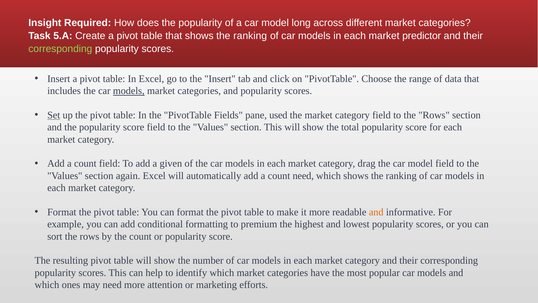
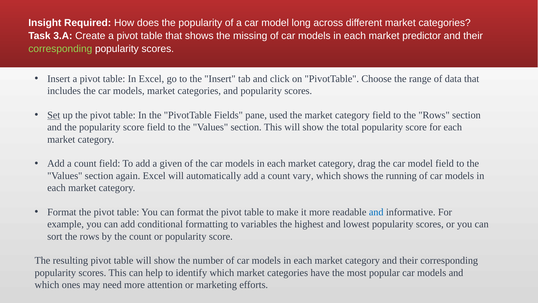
5.A: 5.A -> 3.A (63, 36)
that shows the ranking: ranking -> missing (250, 36)
models underline: present -> none (129, 91)
count need: need -> vary (303, 176)
which shows the ranking: ranking -> running (401, 176)
and colour: orange -> blue (376, 212)
premium: premium -> variables (259, 224)
